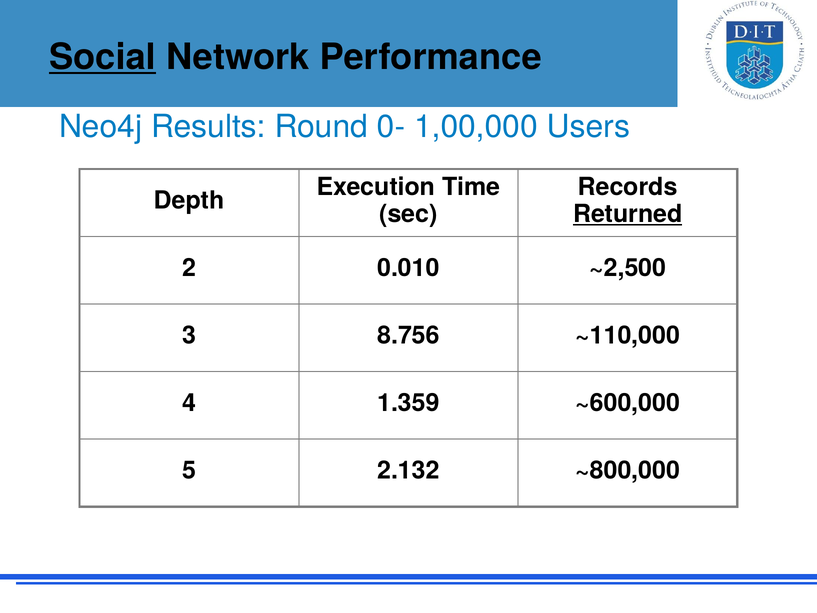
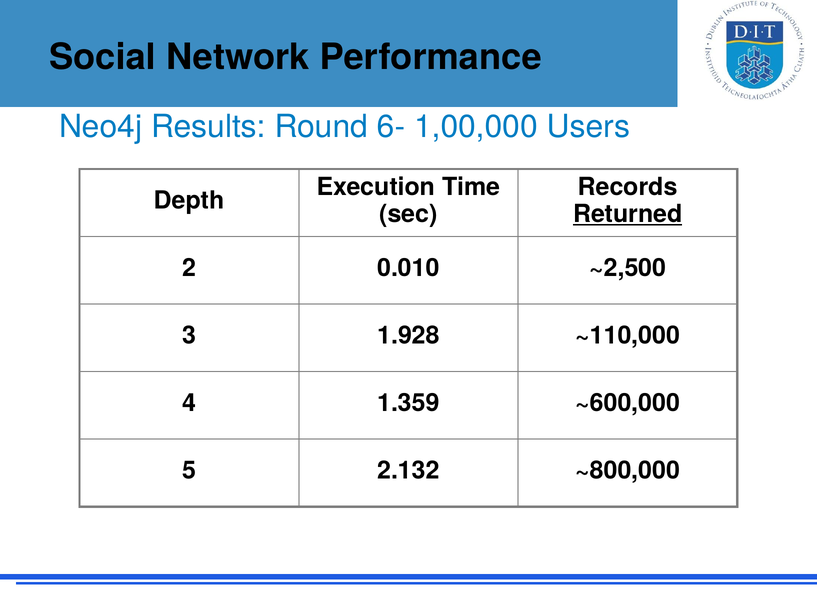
Social underline: present -> none (103, 57)
0-: 0- -> 6- (391, 127)
8.756: 8.756 -> 1.928 (408, 335)
